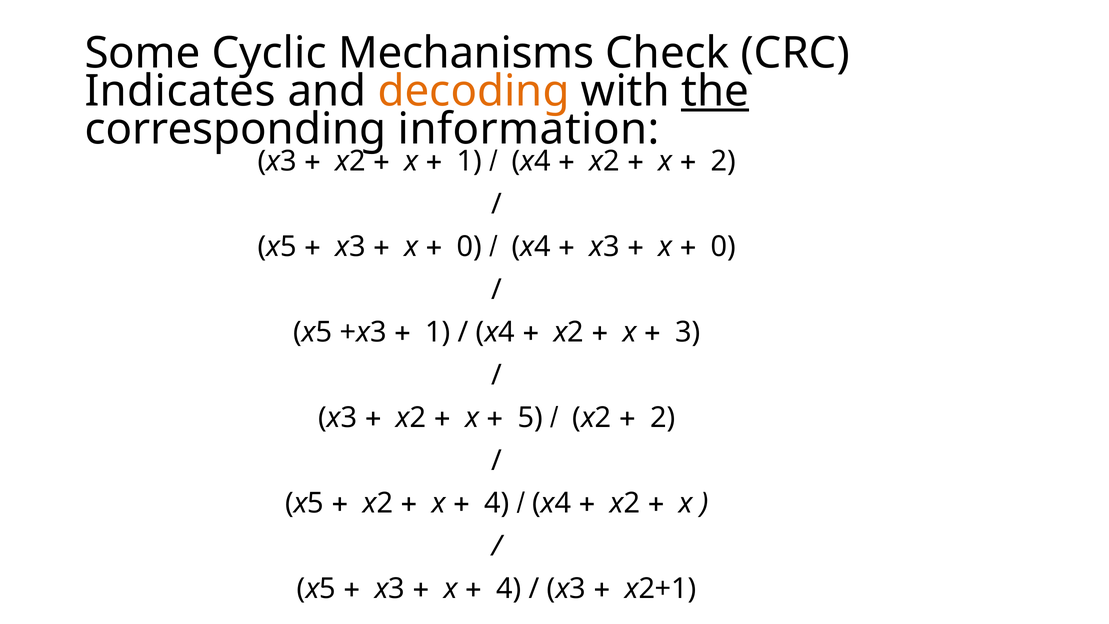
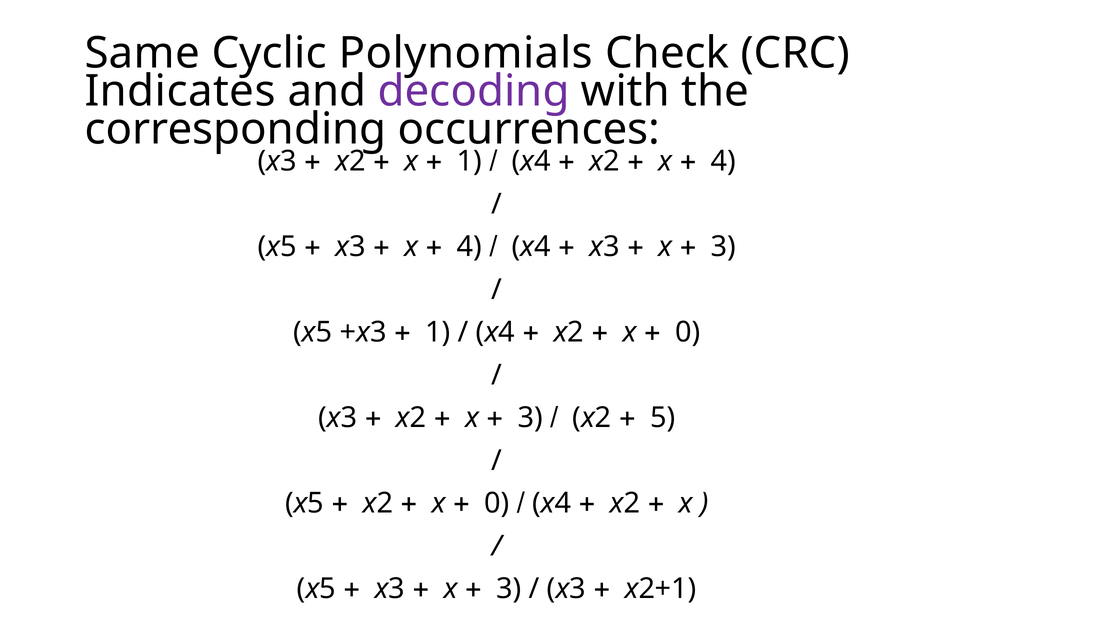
Some: Some -> Same (142, 53)
Mechanisms: Mechanisms -> Polynomials (466, 53)
decoding colour: orange -> purple (474, 91)
the underline: present -> none (715, 91)
information: information -> occurrences (529, 129)
2: 2 -> 4 (723, 161)
0: 0 -> 4 (469, 247)
0: 0 -> 3 (723, 247)
3: 3 -> 0 (688, 332)
5: 5 -> 3 (530, 418)
2: 2 -> 5 (663, 418)
4: 4 -> 0 (497, 503)
4: 4 -> 3 (509, 589)
